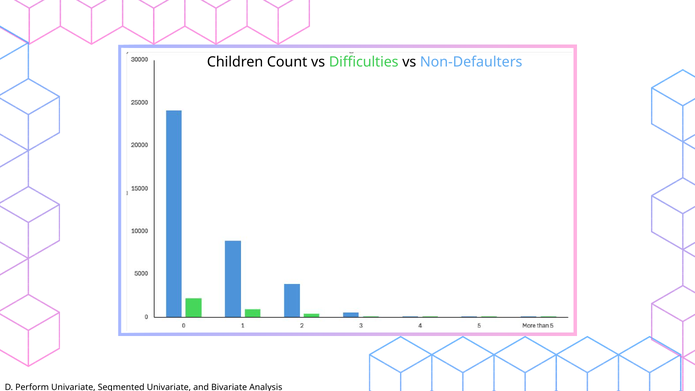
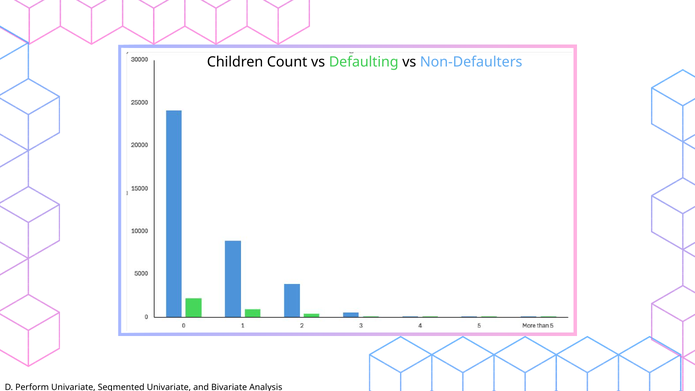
Difficulties: Difficulties -> Defaulting (364, 62)
